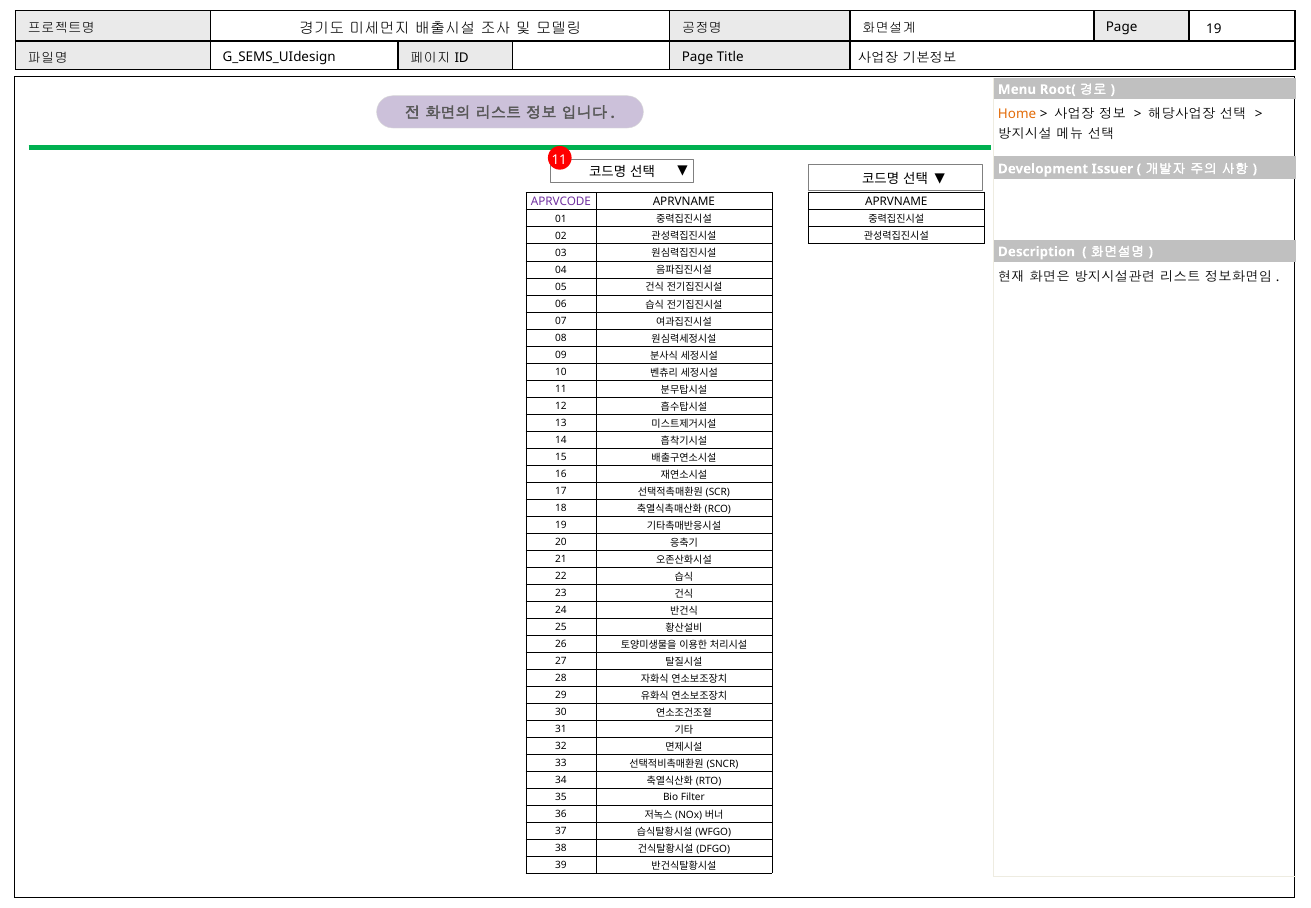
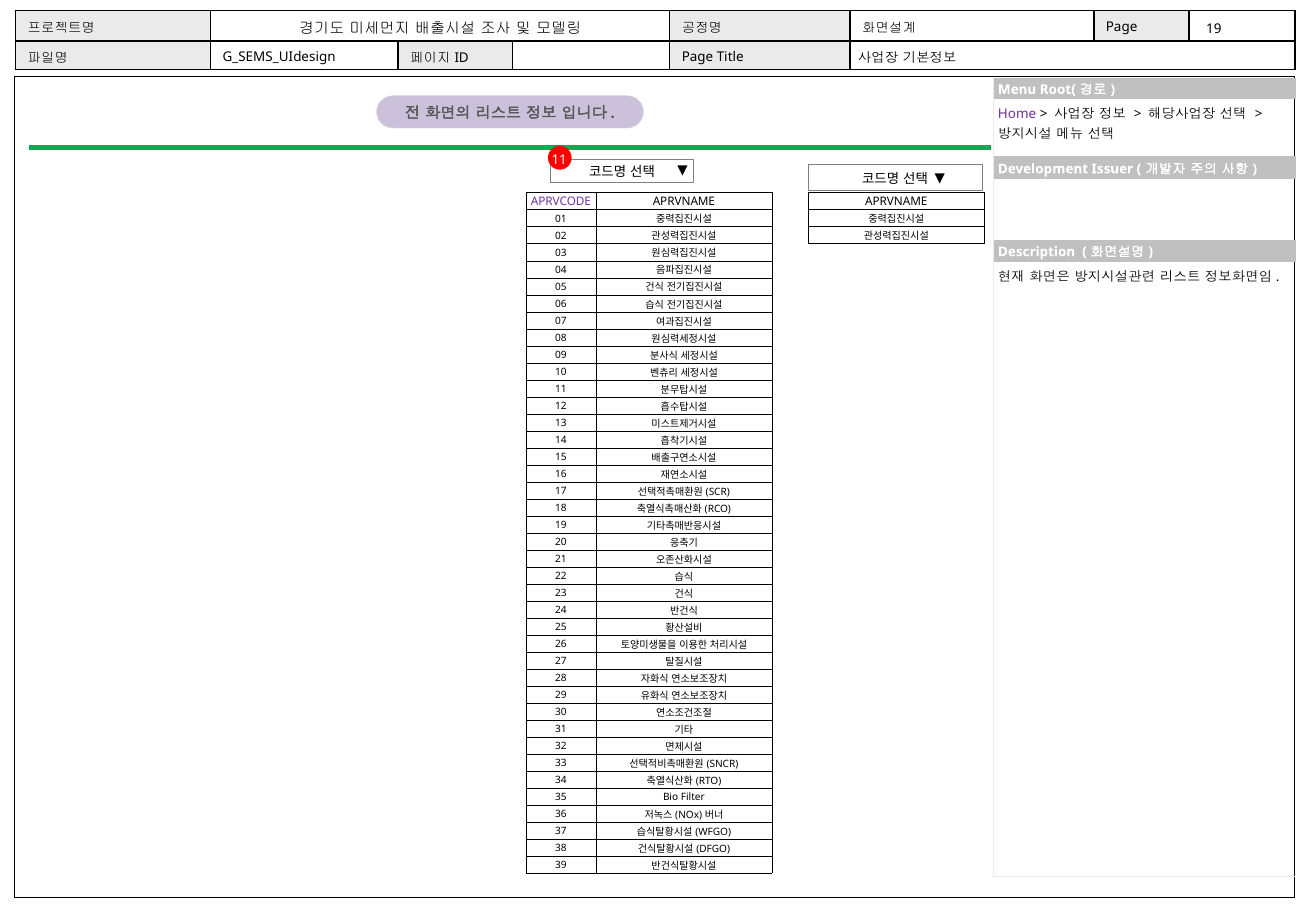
Home colour: orange -> purple (1017, 114)
